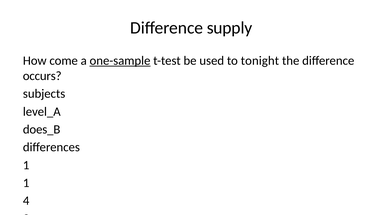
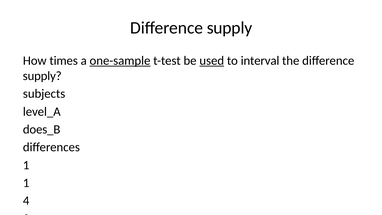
come: come -> times (64, 61)
used underline: none -> present (212, 61)
tonight: tonight -> interval (260, 61)
occurs: occurs -> supply (42, 76)
